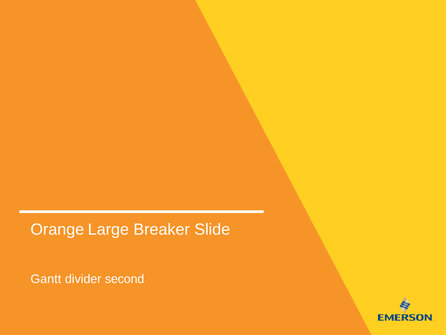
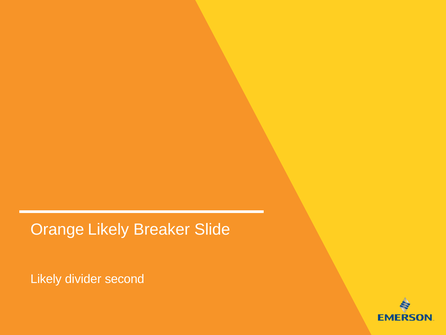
Orange Large: Large -> Likely (108, 229)
Gantt: Gantt -> Likely (46, 279)
